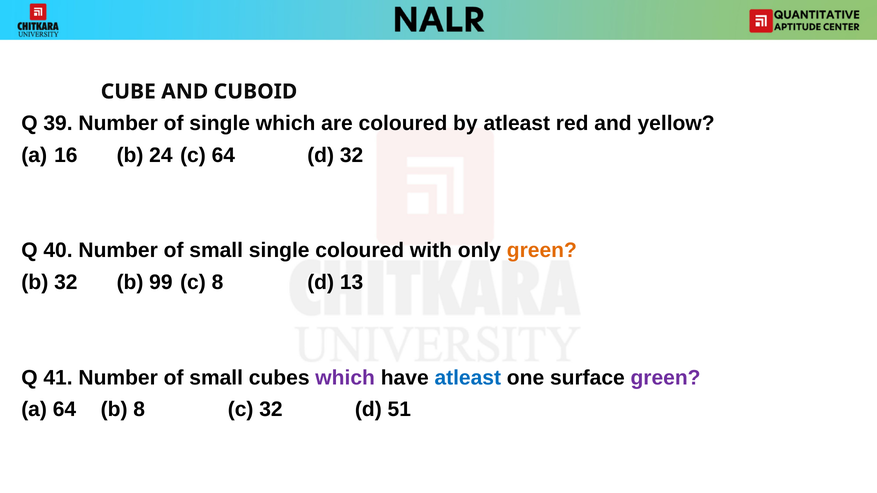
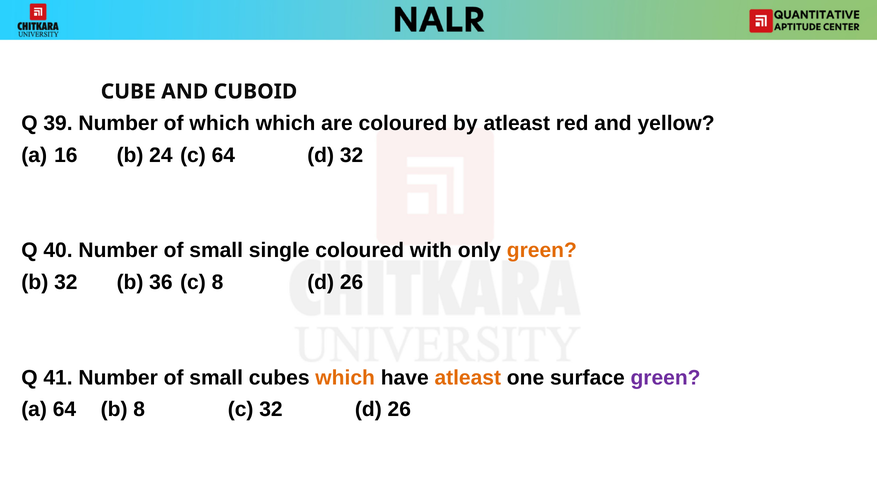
of single: single -> which (220, 123)
99: 99 -> 36 (161, 283)
8 d 13: 13 -> 26 (352, 283)
which colour: purple -> orange (345, 378)
atleast colour: blue -> orange (468, 378)
32 d 51: 51 -> 26 (399, 410)
